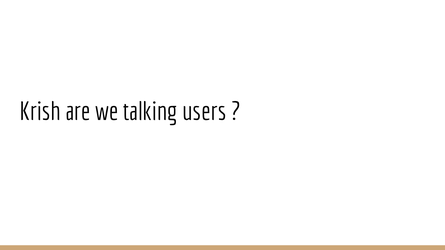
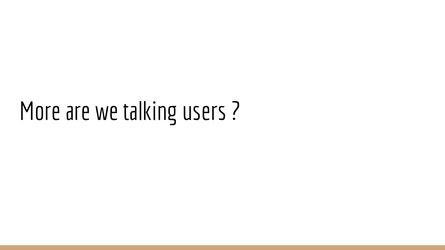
Krish: Krish -> More (40, 112)
